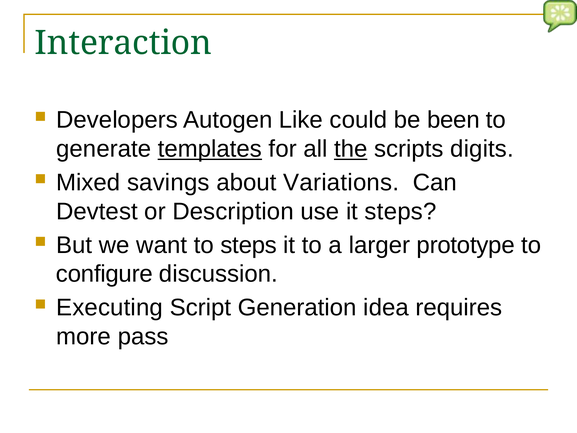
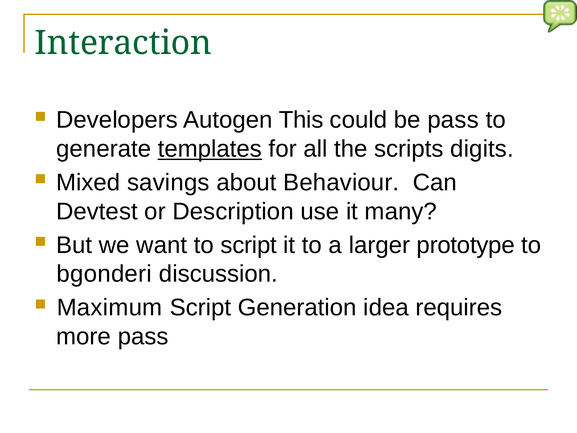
Like: Like -> This (301, 120)
be been: been -> pass (453, 120)
the underline: present -> none (351, 149)
Variations: Variations -> Behaviour (341, 182)
it steps: steps -> many (401, 211)
to steps: steps -> script (249, 245)
configure: configure -> bgonderi (104, 274)
Executing: Executing -> Maximum (110, 308)
